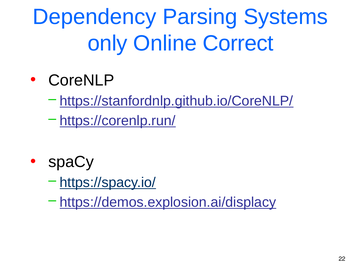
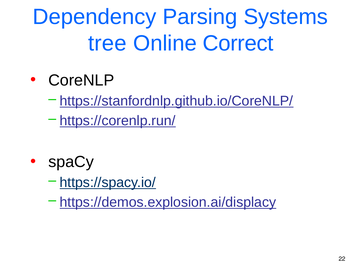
only: only -> tree (107, 43)
